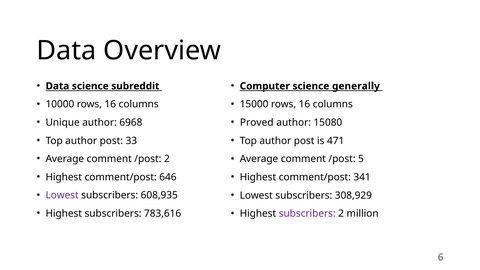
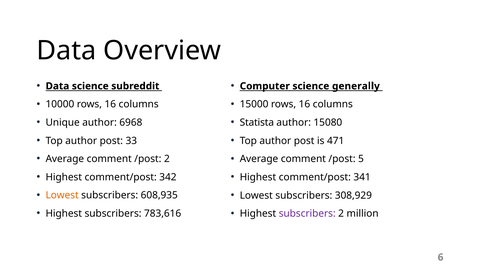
Proved: Proved -> Statista (257, 123)
646: 646 -> 342 (168, 177)
Lowest colour: purple -> orange (62, 195)
